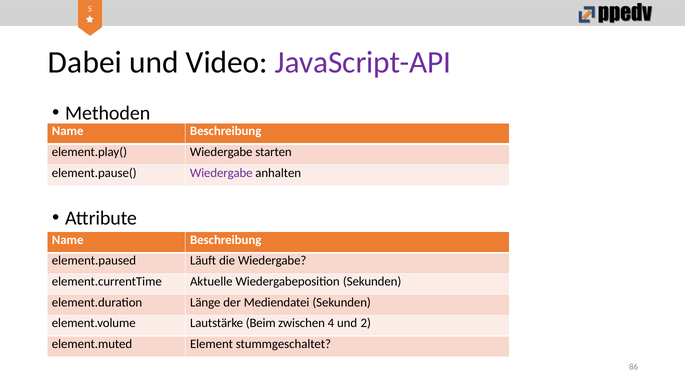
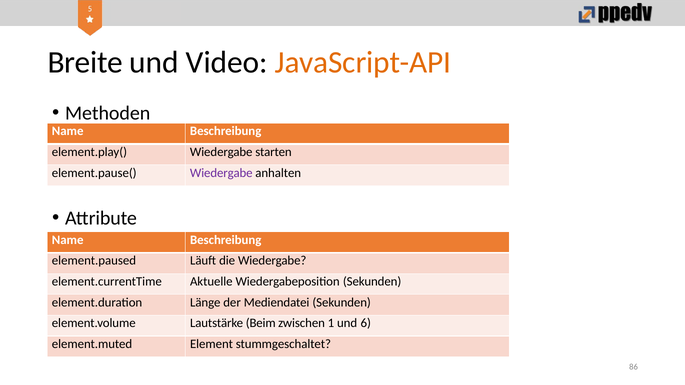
Dabei: Dabei -> Breite (85, 63)
JavaScript-API colour: purple -> orange (363, 63)
4: 4 -> 1 (331, 323)
2: 2 -> 6 (366, 323)
